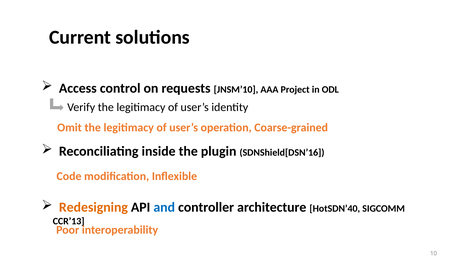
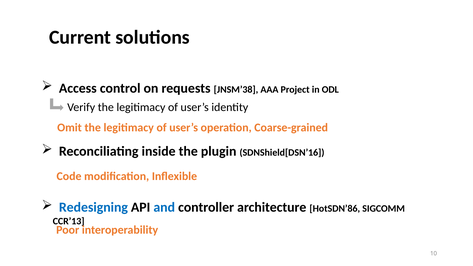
JNSM’10: JNSM’10 -> JNSM’38 (236, 90)
Redesigning colour: orange -> blue (93, 207)
HotSDN’40: HotSDN’40 -> HotSDN’86 (335, 209)
